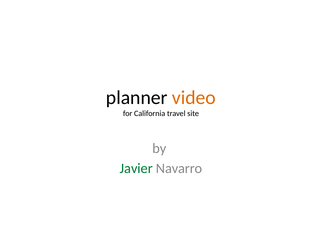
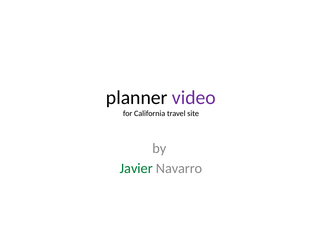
video colour: orange -> purple (194, 97)
